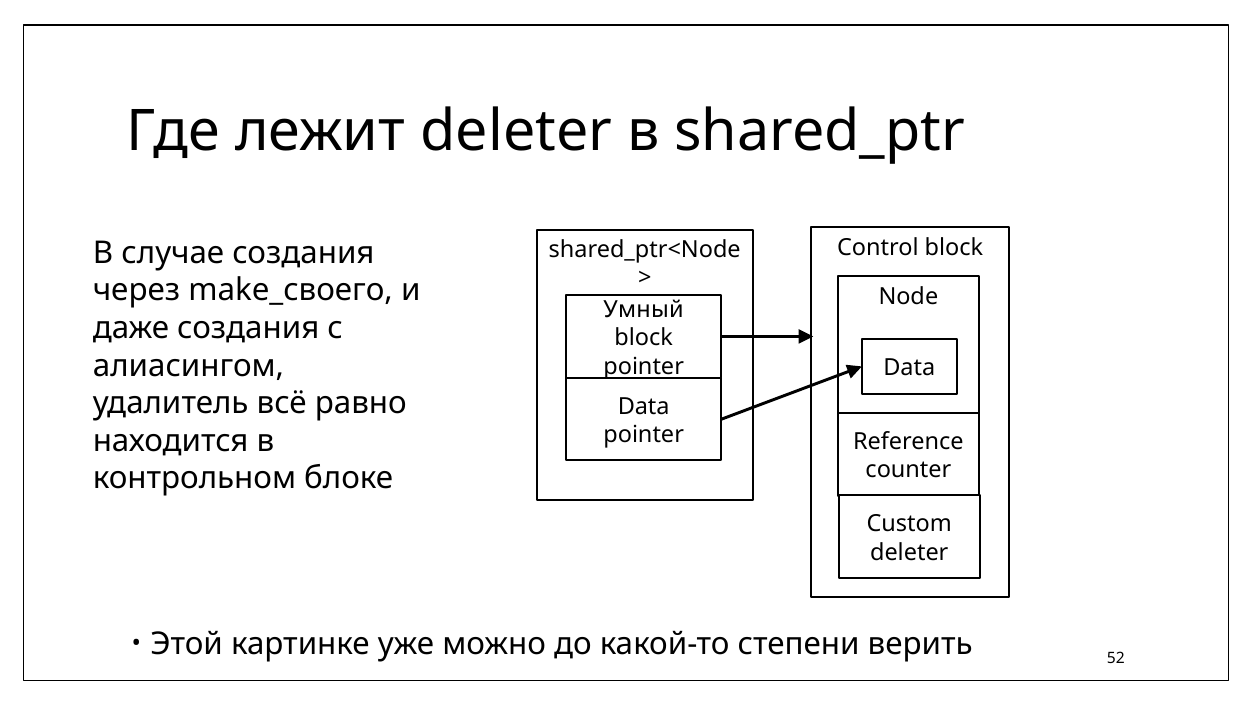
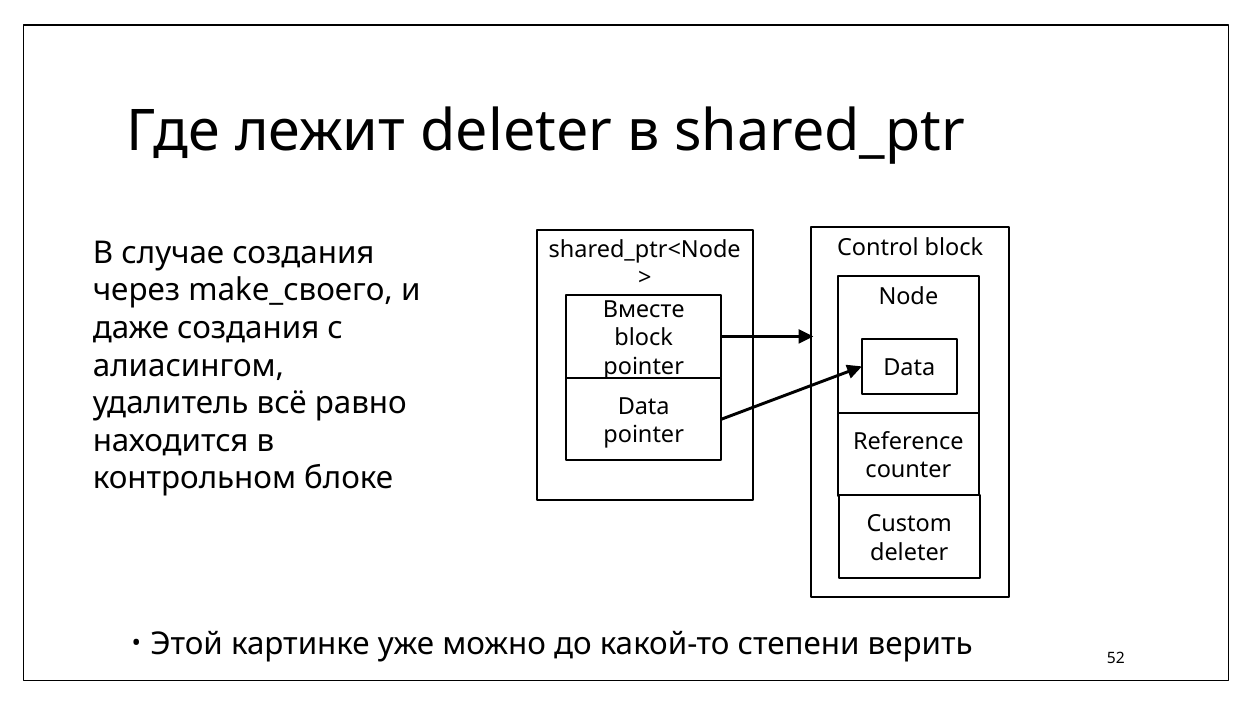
Умный: Умный -> Вместе (644, 310)
